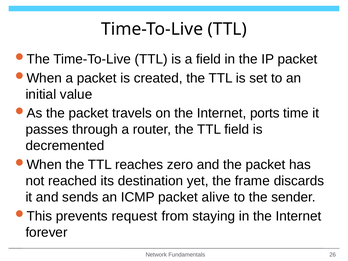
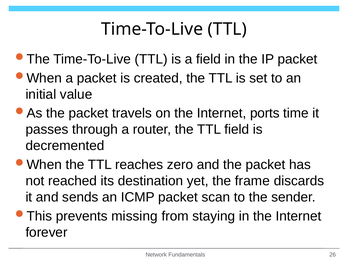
alive: alive -> scan (216, 197)
request: request -> missing (135, 216)
